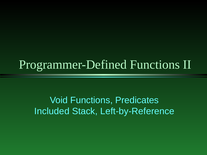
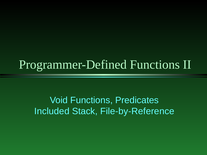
Left-by-Reference: Left-by-Reference -> File-by-Reference (137, 111)
